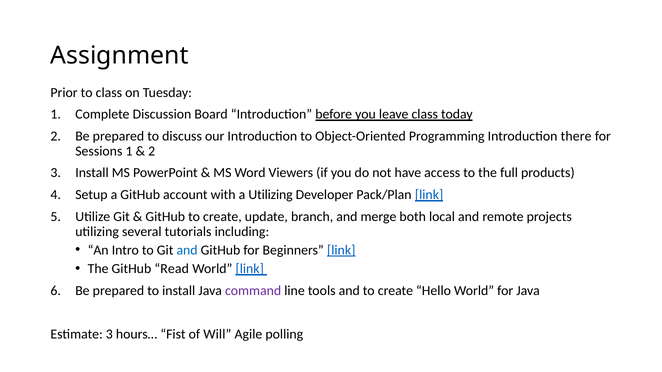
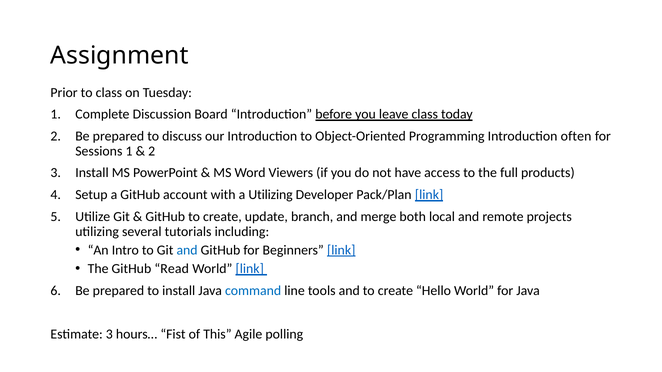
there: there -> often (576, 136)
command colour: purple -> blue (253, 291)
Will: Will -> This (217, 334)
